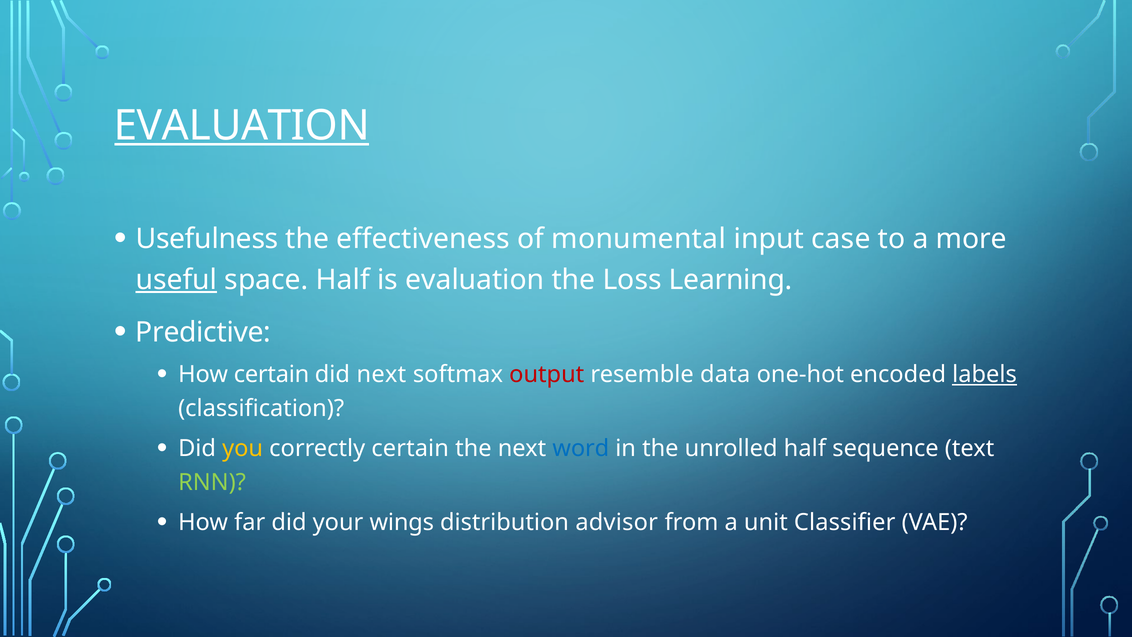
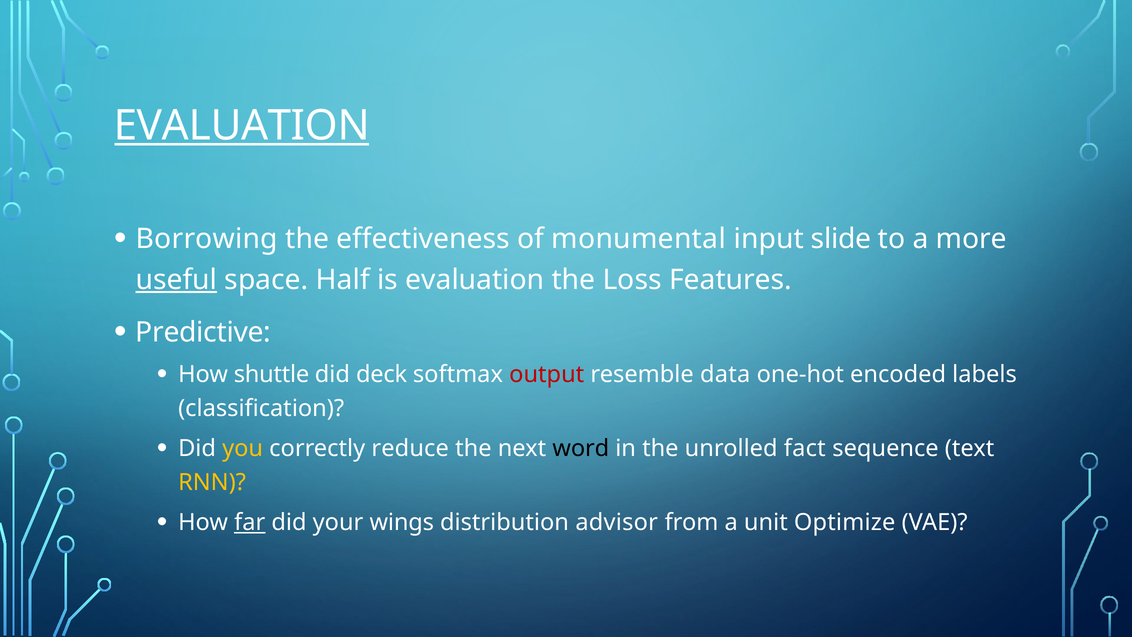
Usefulness: Usefulness -> Borrowing (207, 239)
case: case -> slide (841, 239)
Learning: Learning -> Features (731, 280)
How certain: certain -> shuttle (272, 375)
did next: next -> deck (382, 375)
labels underline: present -> none (984, 375)
correctly certain: certain -> reduce (410, 448)
word colour: blue -> black (581, 448)
unrolled half: half -> fact (805, 448)
RNN colour: light green -> yellow (212, 482)
far underline: none -> present (250, 522)
Classifier: Classifier -> Optimize (845, 522)
